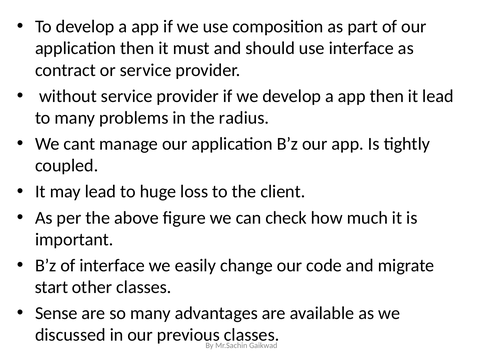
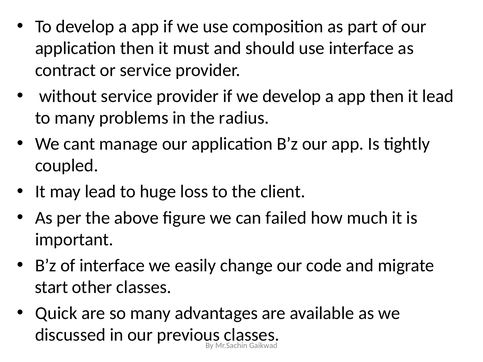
check: check -> failed (286, 218)
Sense: Sense -> Quick (56, 313)
